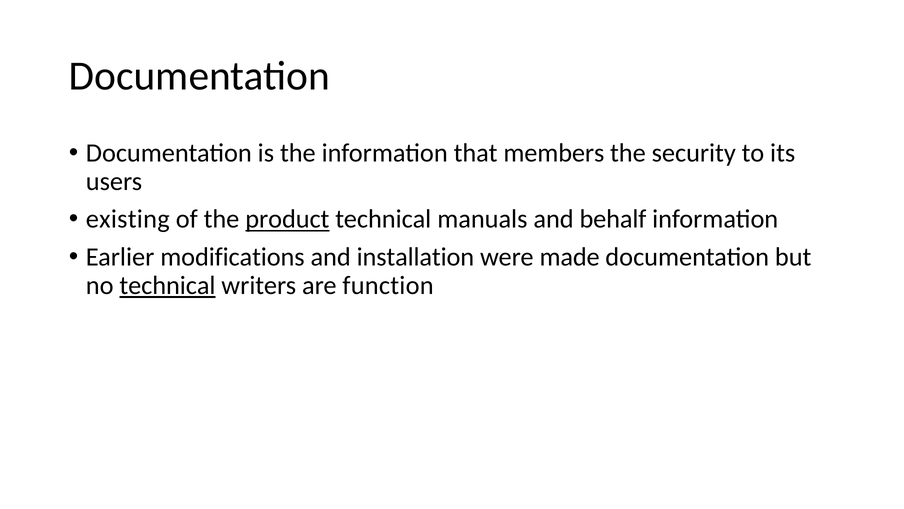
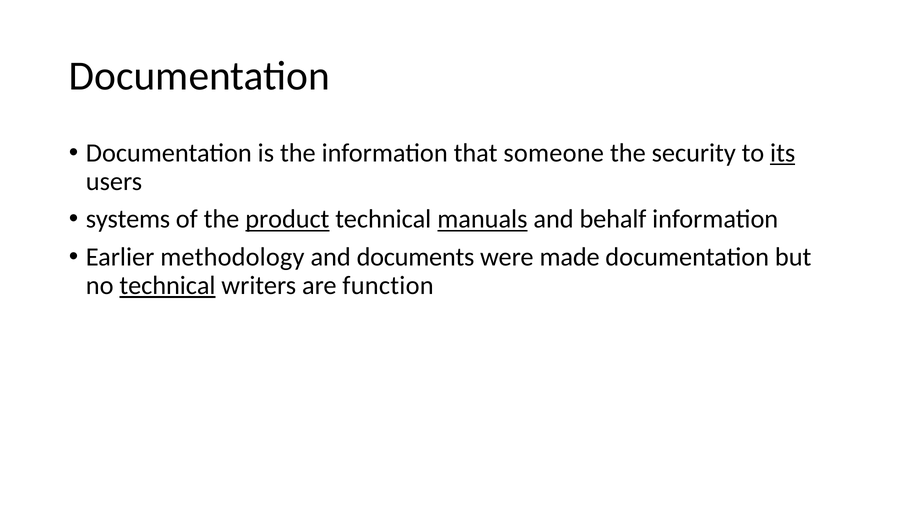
members: members -> someone (554, 153)
its underline: none -> present (783, 153)
existing: existing -> systems (128, 219)
manuals underline: none -> present (482, 219)
modifications: modifications -> methodology (232, 257)
installation: installation -> documents (416, 257)
